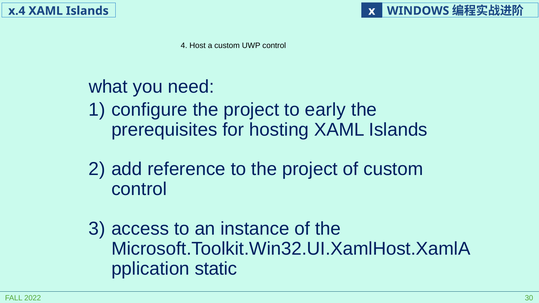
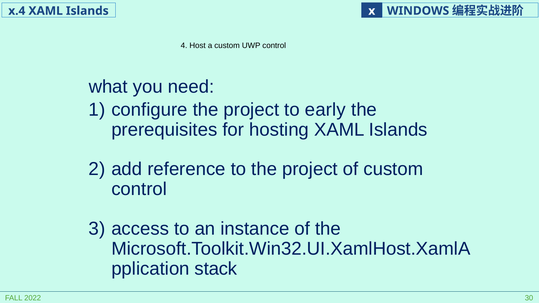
static: static -> stack (216, 269)
